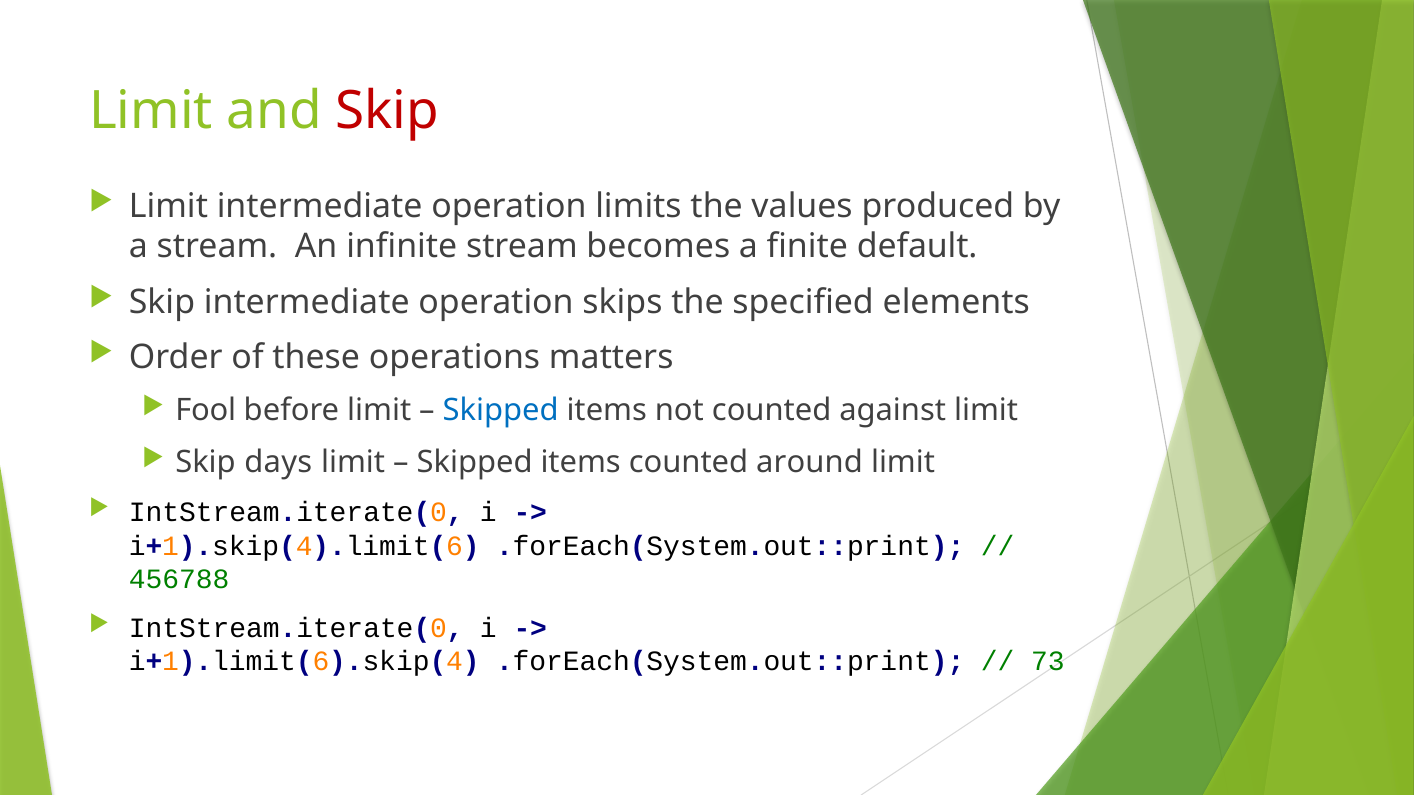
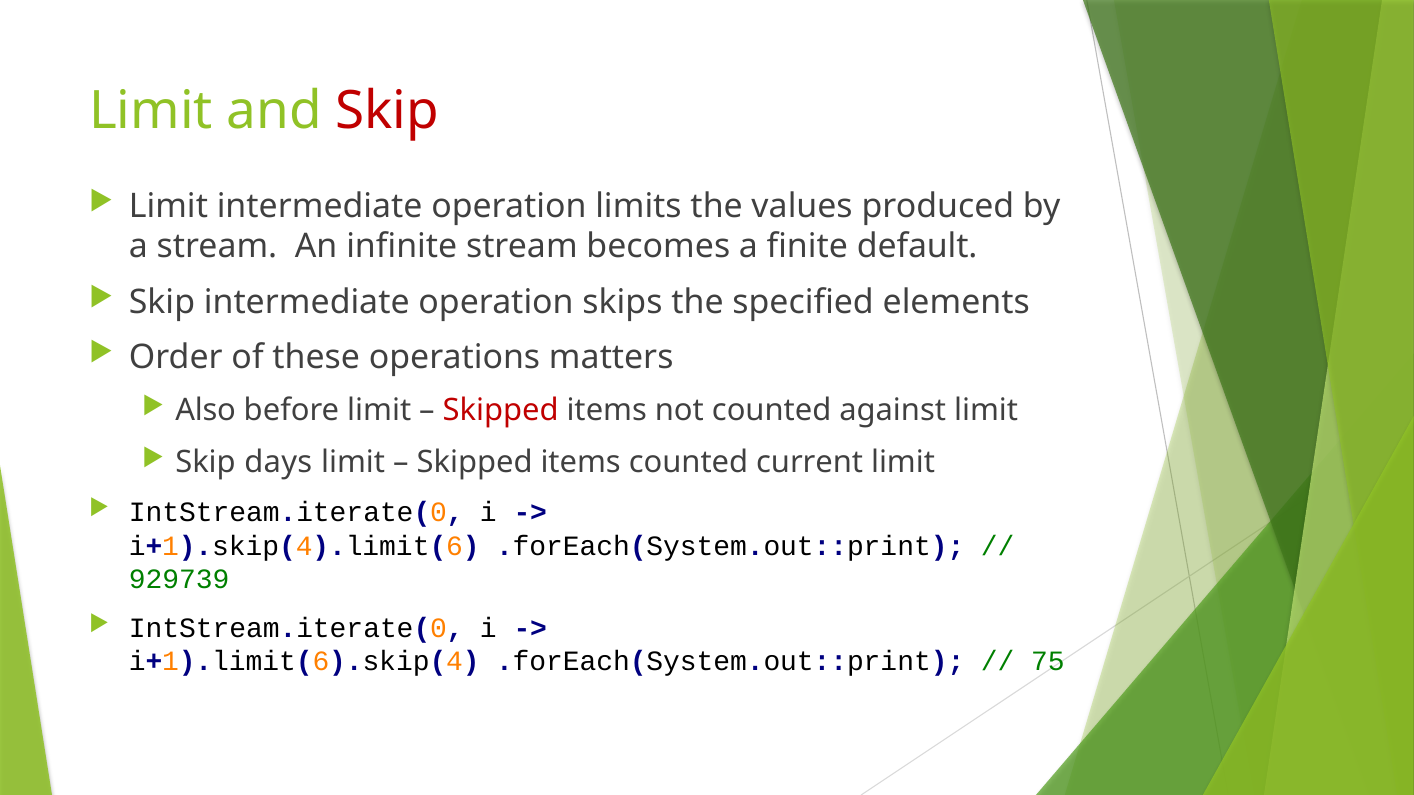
Fool: Fool -> Also (206, 411)
Skipped colour: blue -> red (501, 411)
around: around -> current (810, 463)
456788: 456788 -> 929739 (179, 580)
73: 73 -> 75 (1048, 662)
